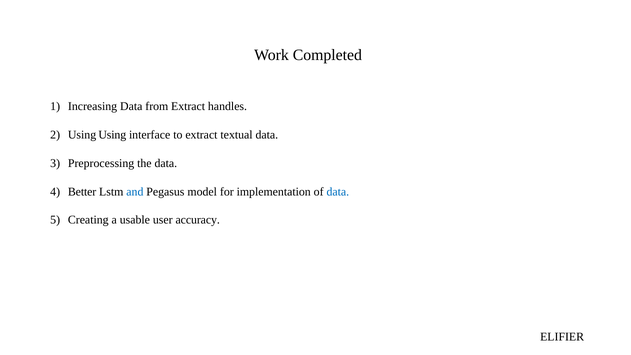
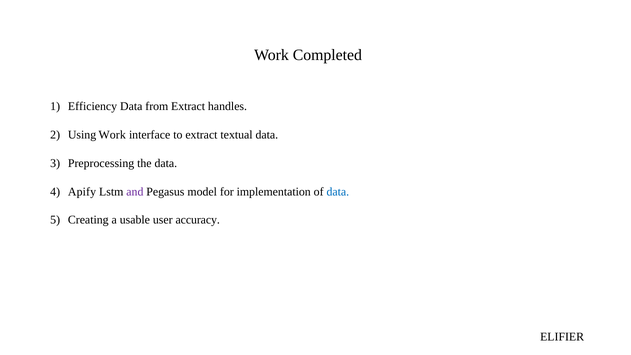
Increasing: Increasing -> Efficiency (93, 106)
Using Using: Using -> Work (112, 135)
Better: Better -> Apify (82, 192)
and colour: blue -> purple (135, 192)
